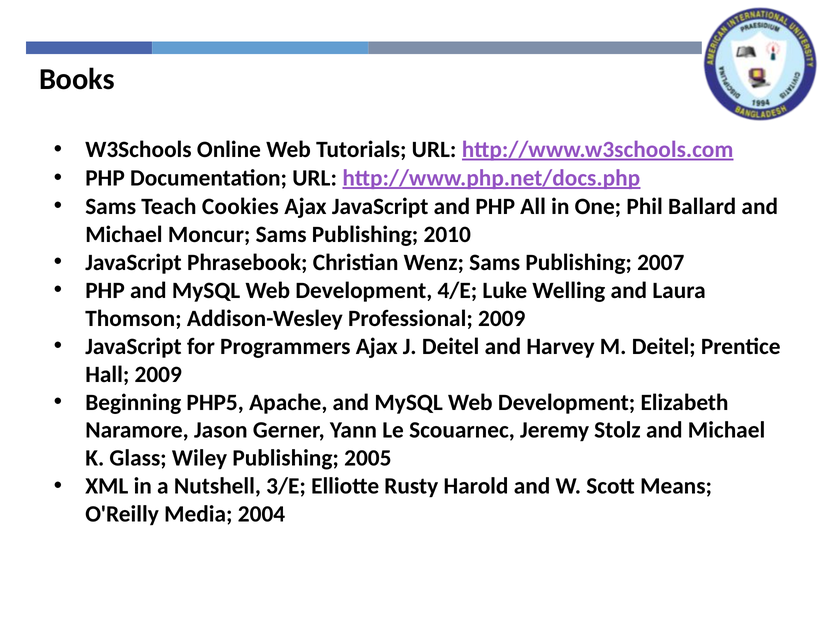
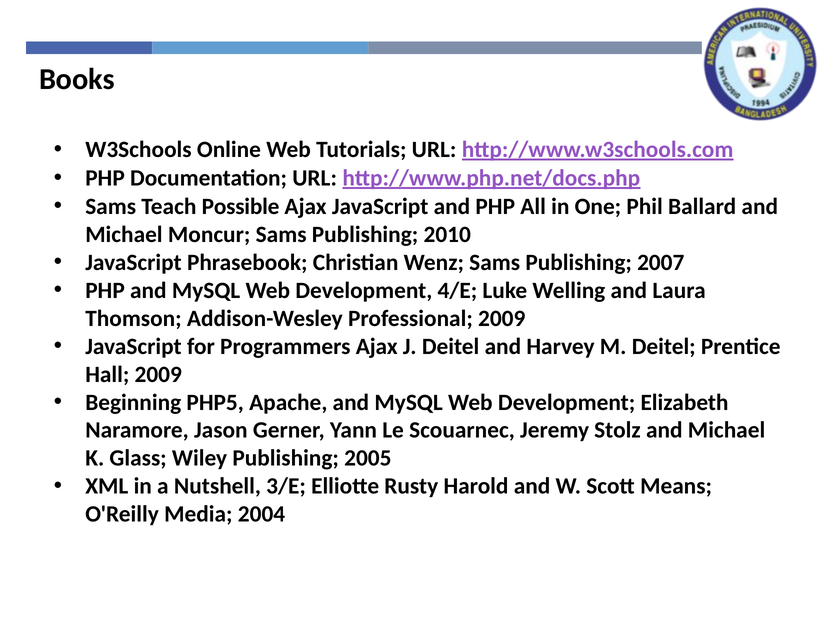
Cookies: Cookies -> Possible (241, 207)
